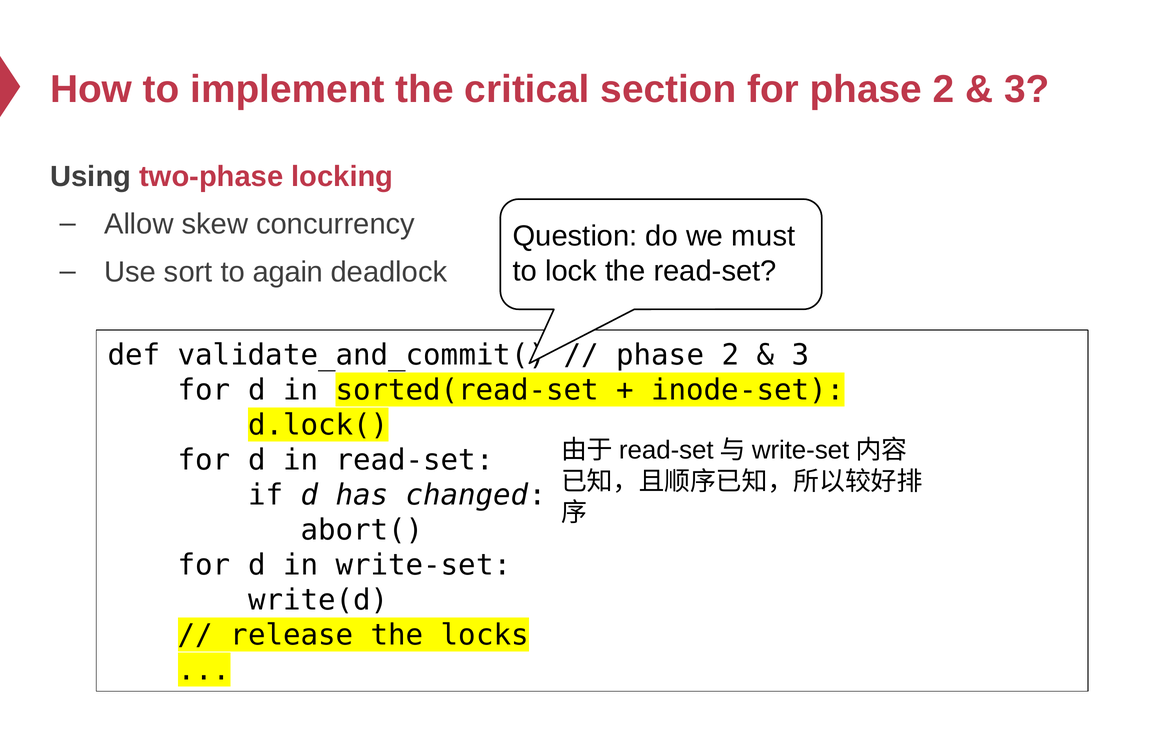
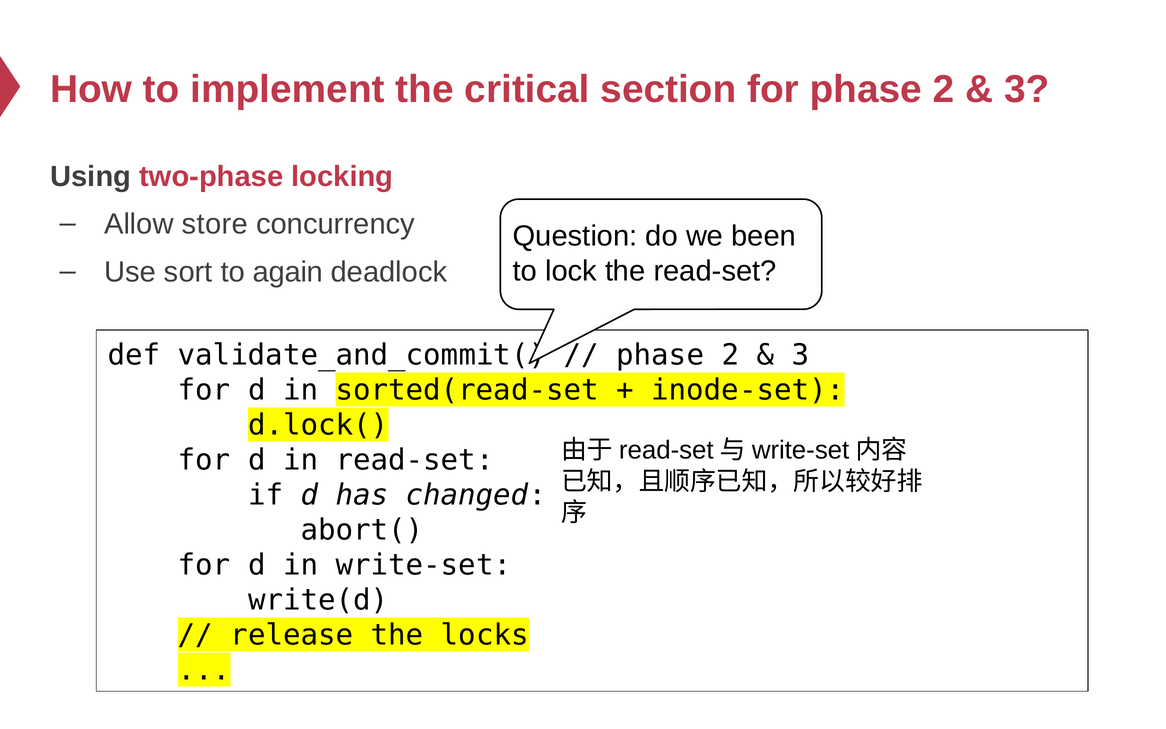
skew: skew -> store (215, 224)
must: must -> been (764, 236)
